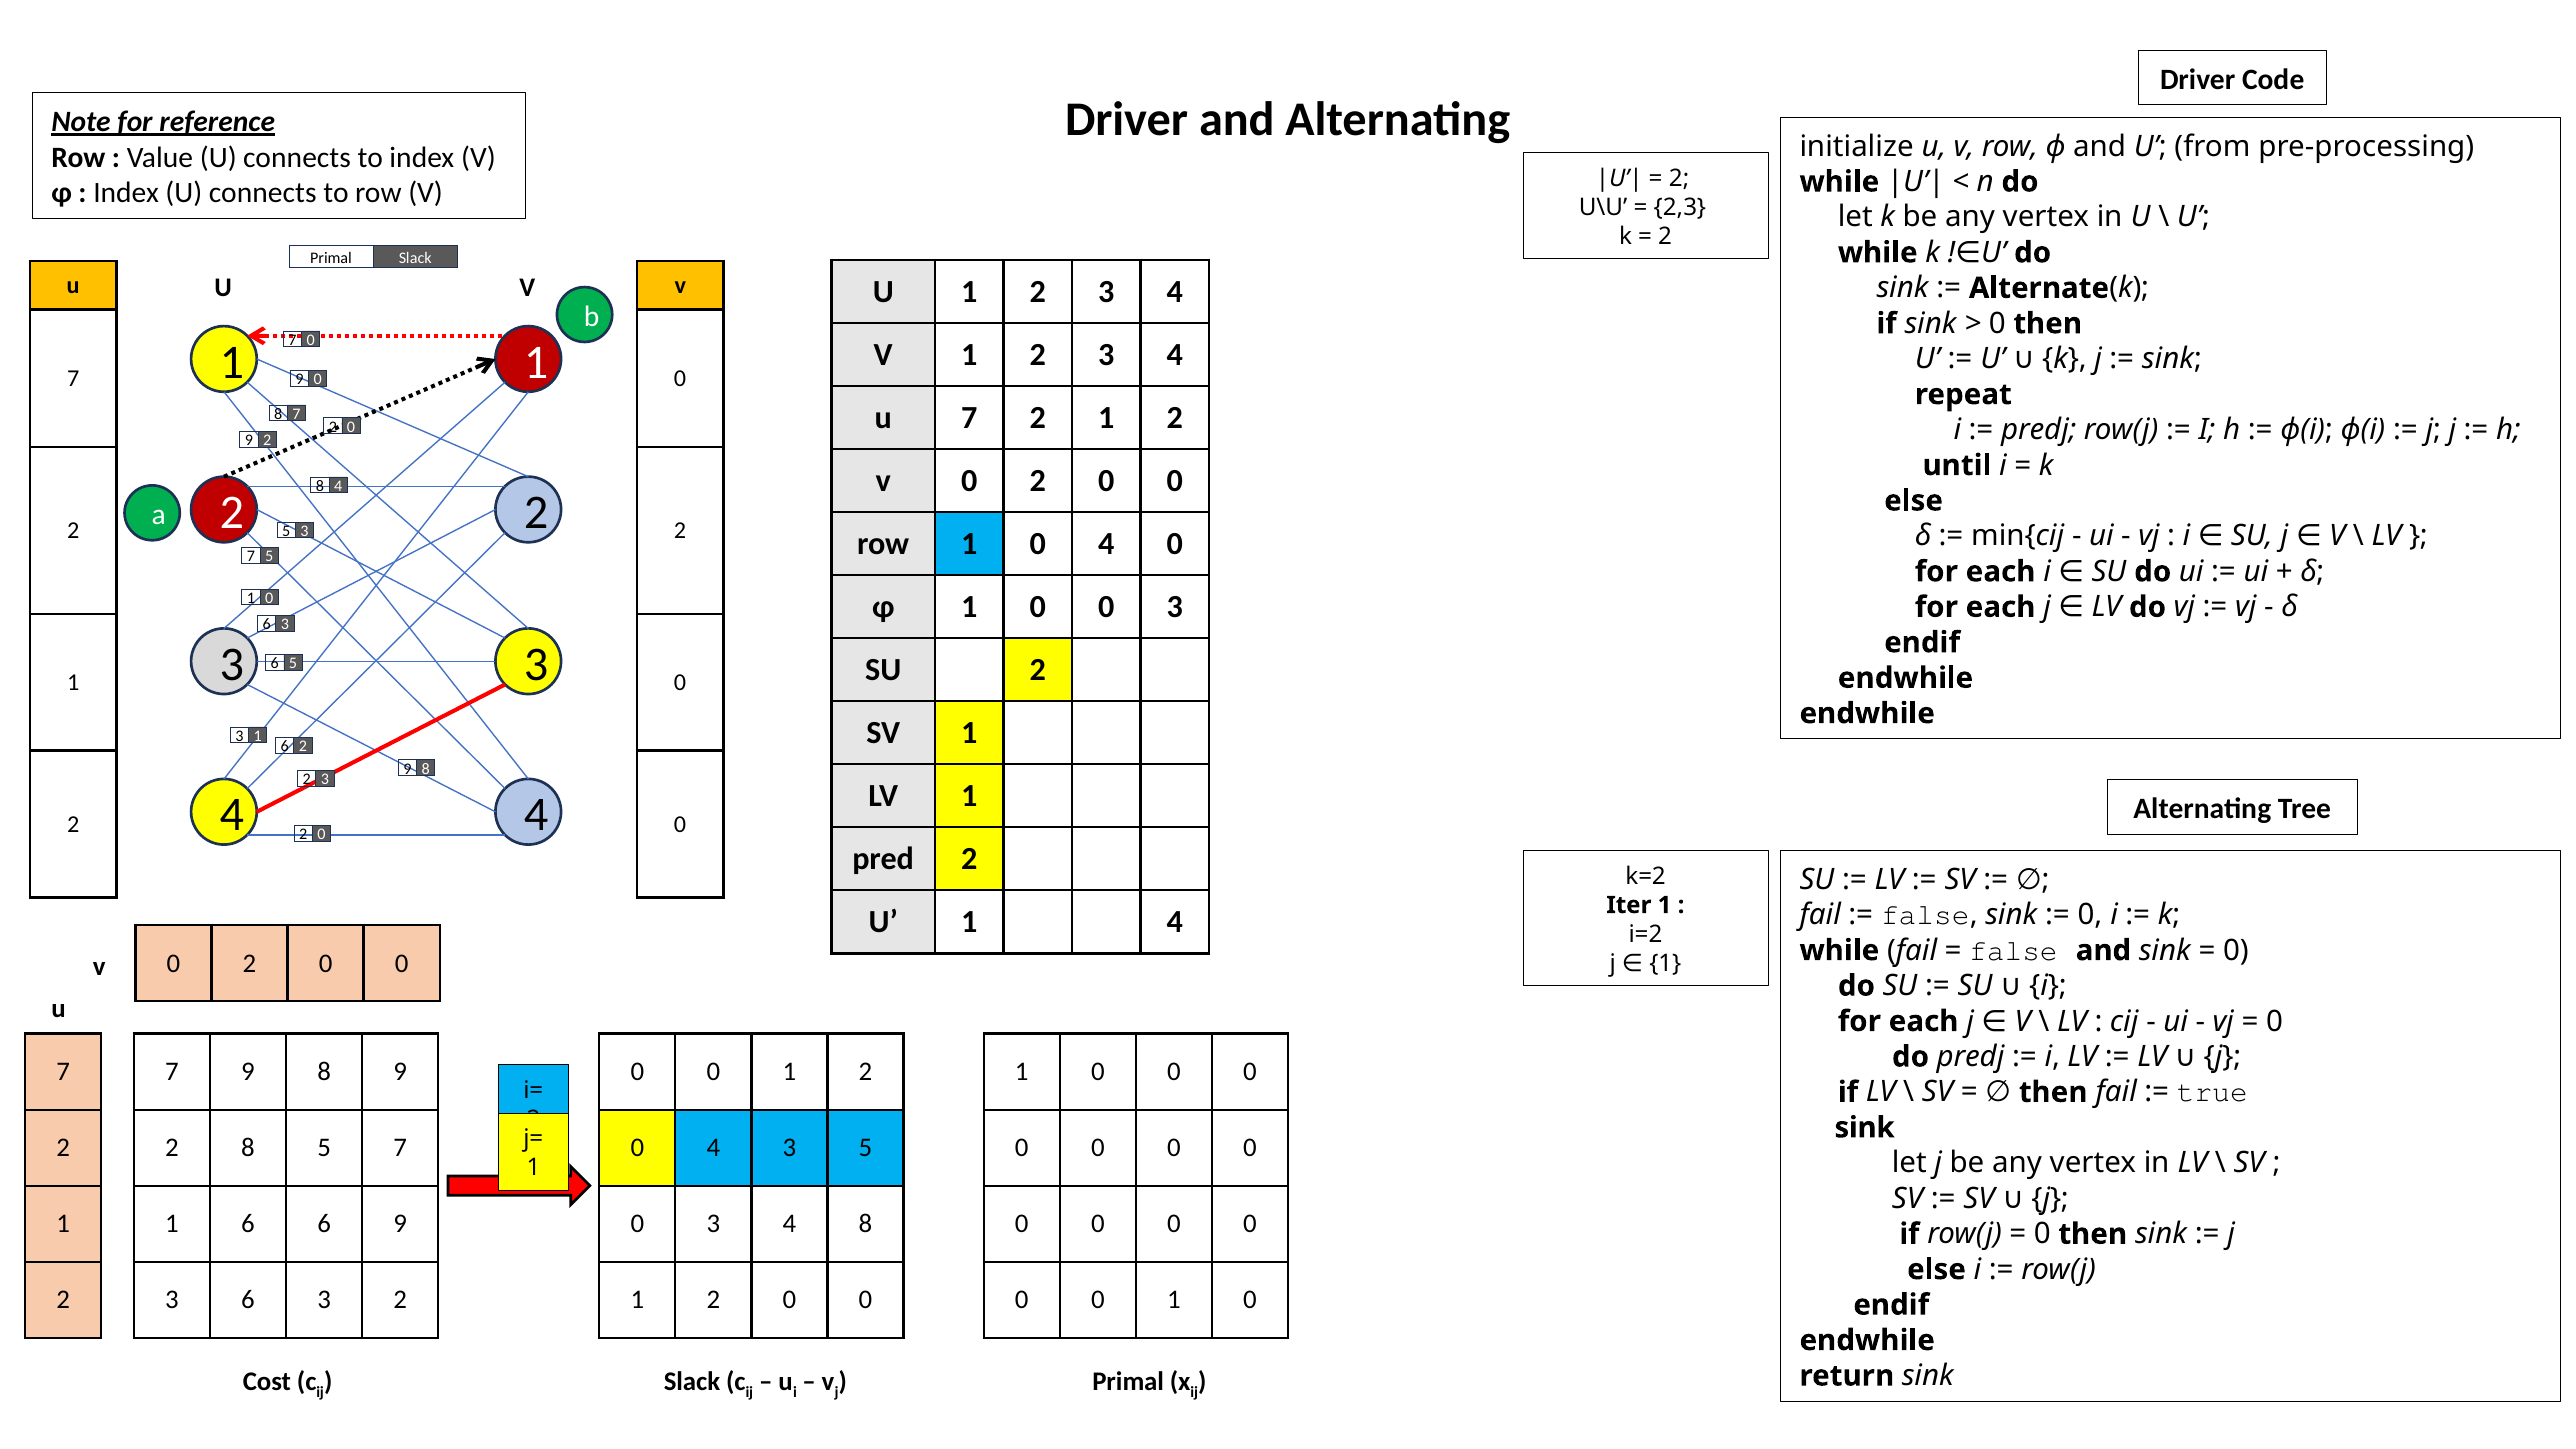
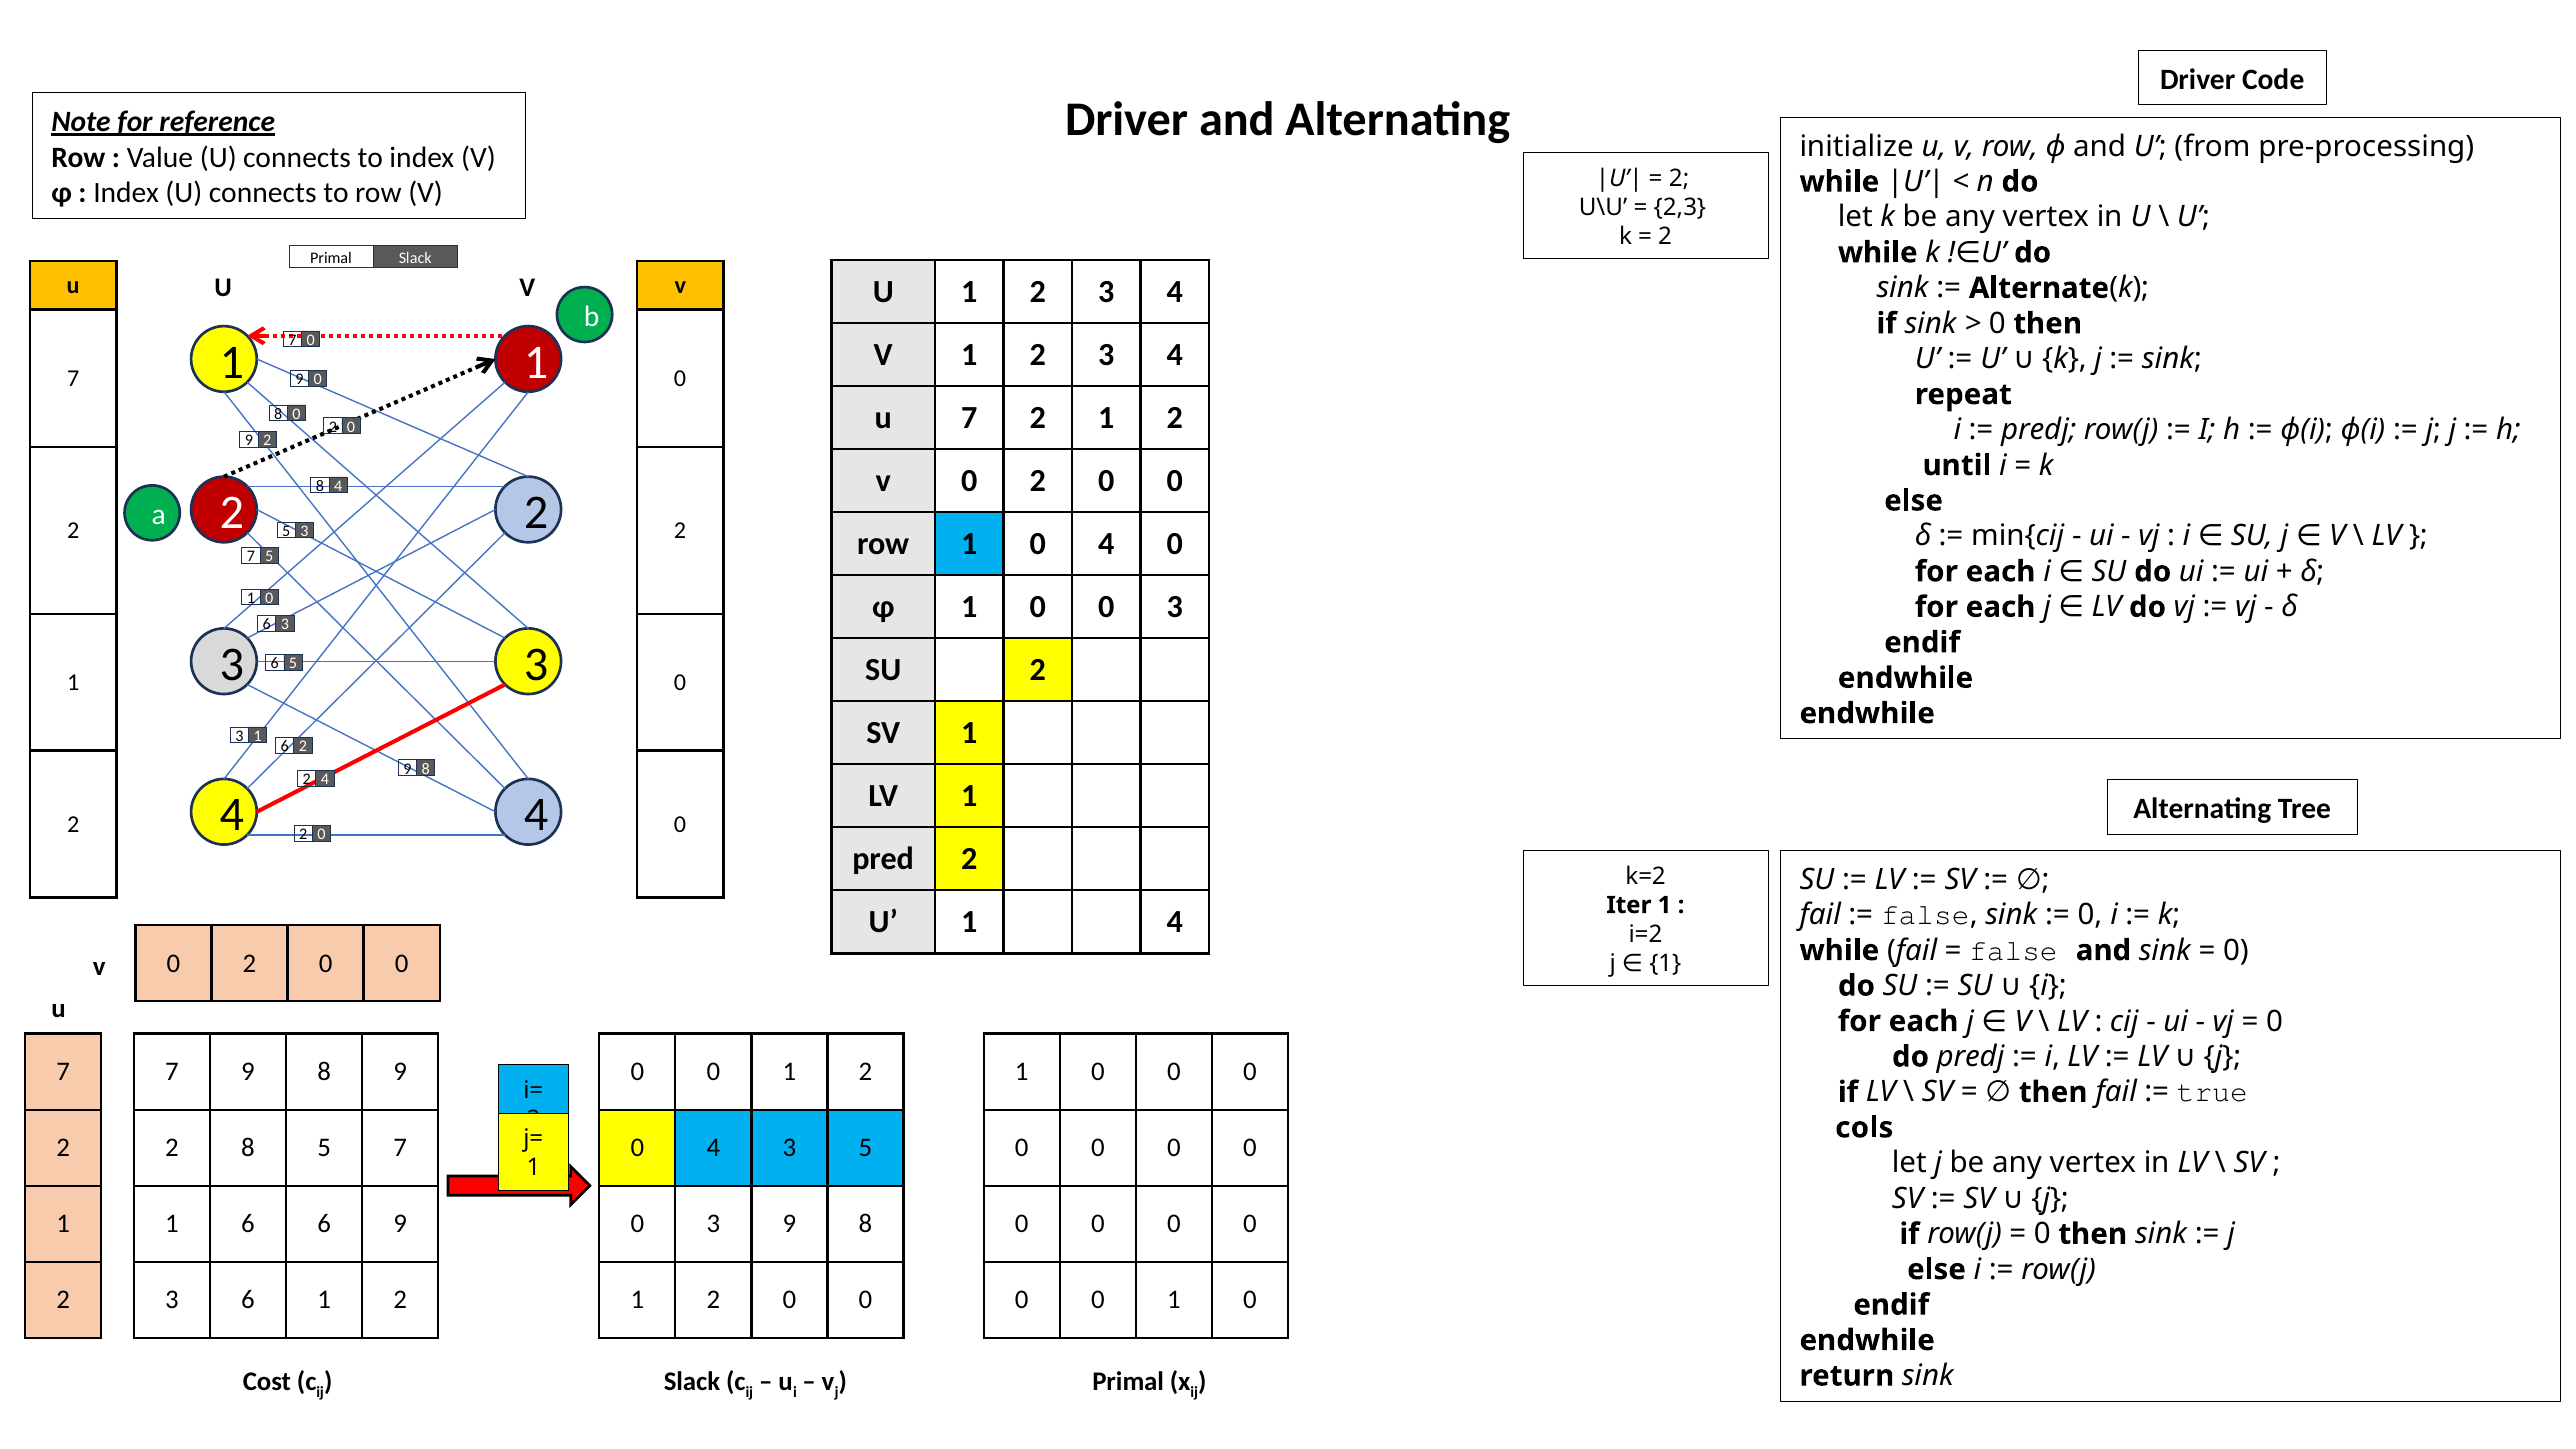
8 7: 7 -> 0 (297, 414)
3: 3 -> 4 (325, 779)
sink: sink -> cols (1864, 1128)
0 3 4: 4 -> 9 (789, 1224)
3 6 3: 3 -> 1 (324, 1300)
